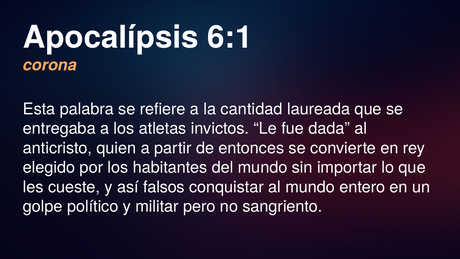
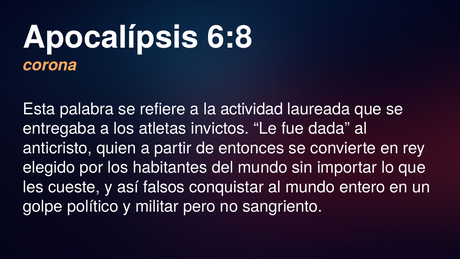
6:1: 6:1 -> 6:8 (230, 37)
cantidad: cantidad -> actividad (252, 109)
